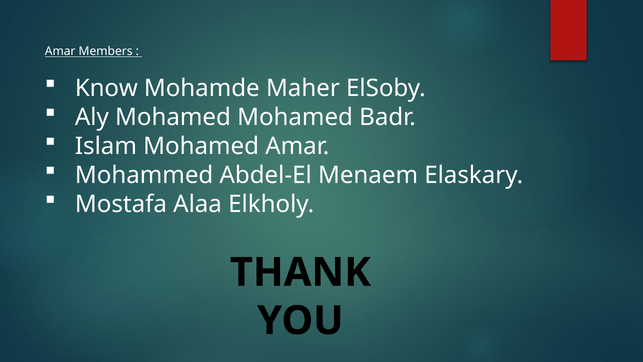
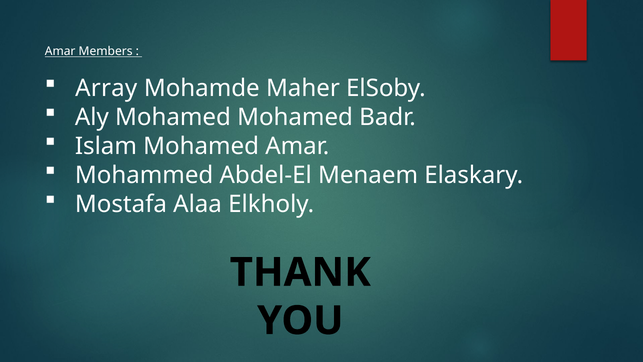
Know: Know -> Array (106, 88)
